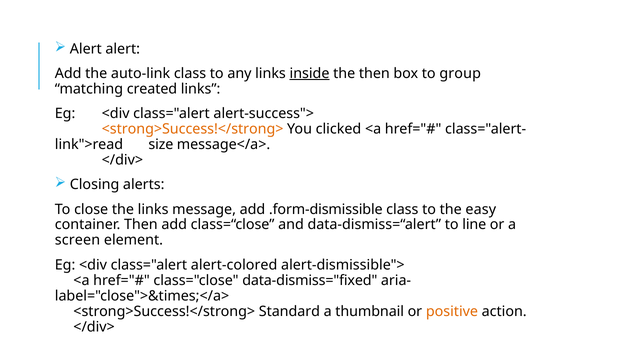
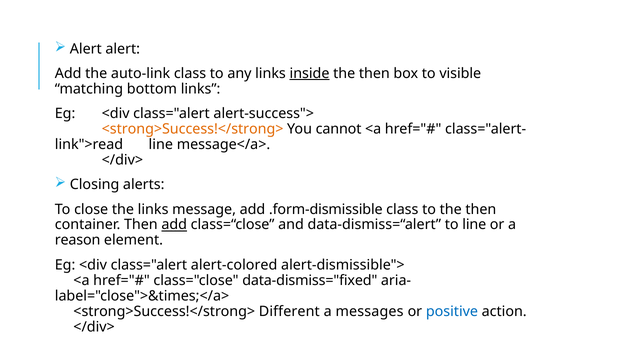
group: group -> visible (460, 73)
created: created -> bottom (152, 89)
clicked: clicked -> cannot (339, 129)
size: size -> line (161, 144)
to the easy: easy -> then (481, 209)
add underline: none -> present (174, 224)
screen: screen -> reason (78, 240)
Standard: Standard -> Different (289, 311)
thumbnail: thumbnail -> messages (370, 311)
positive colour: orange -> blue (452, 311)
